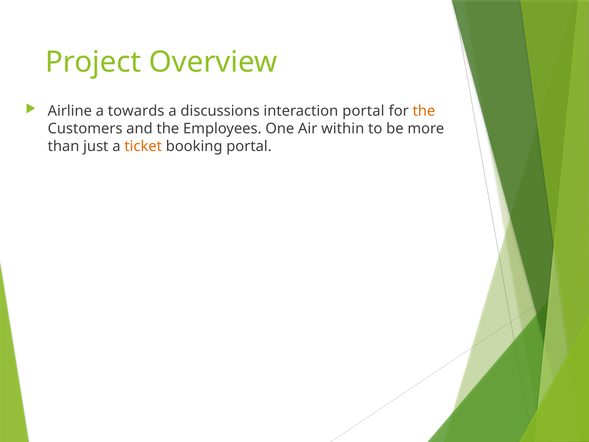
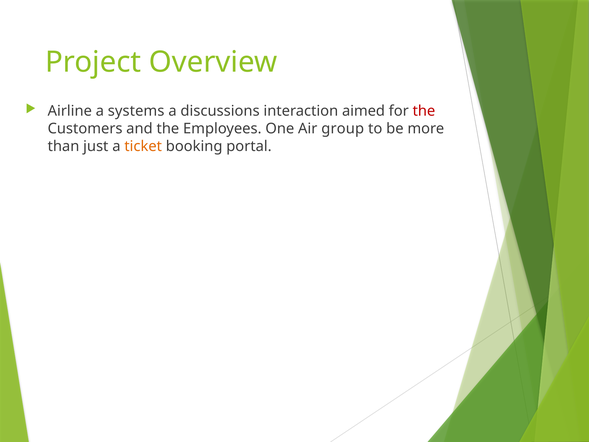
towards: towards -> systems (136, 111)
interaction portal: portal -> aimed (363, 111)
the colour: orange -> red (424, 111)
within: within -> group (343, 129)
